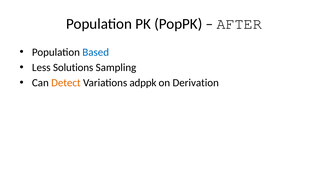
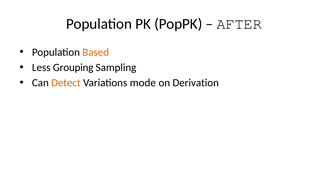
Based colour: blue -> orange (96, 52)
Solutions: Solutions -> Grouping (73, 67)
adppk: adppk -> mode (143, 83)
